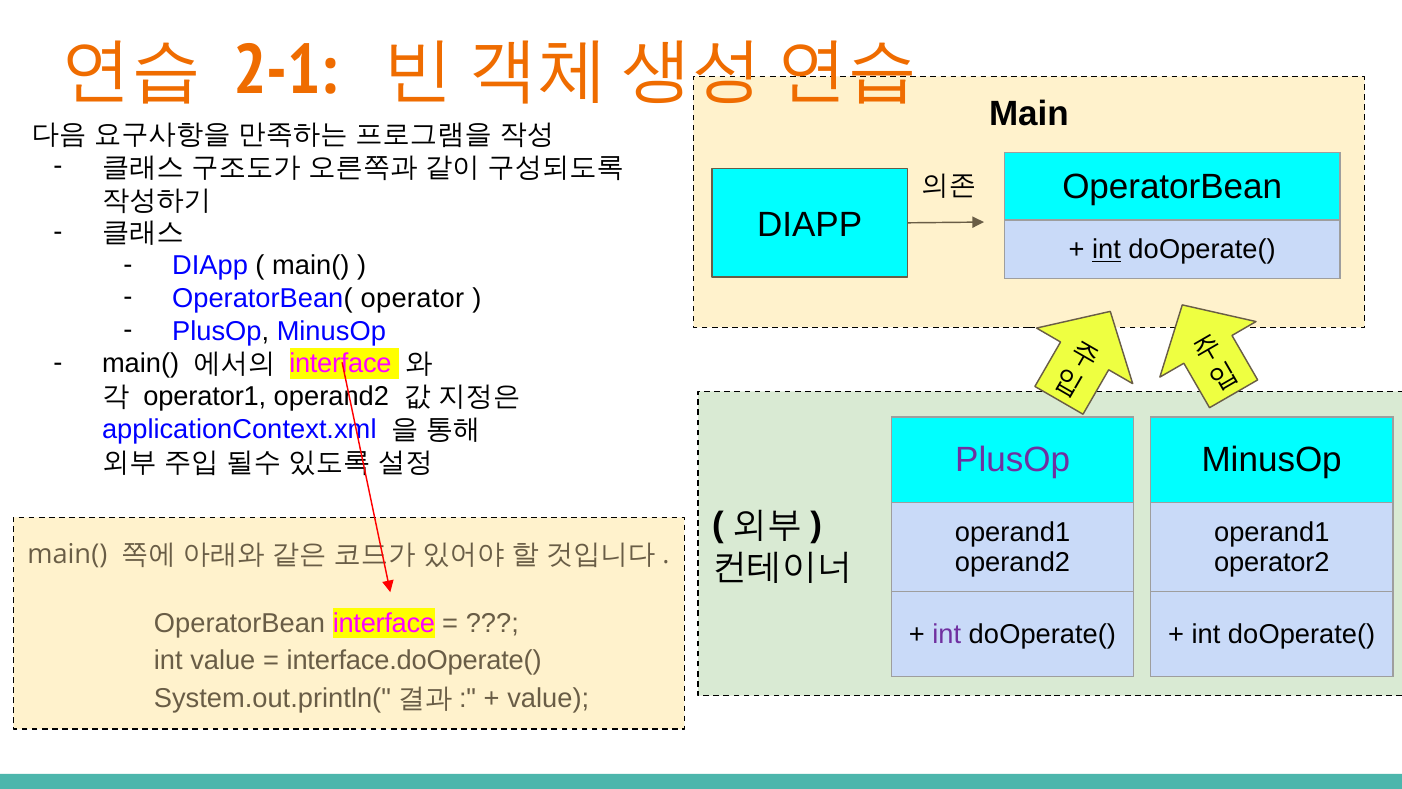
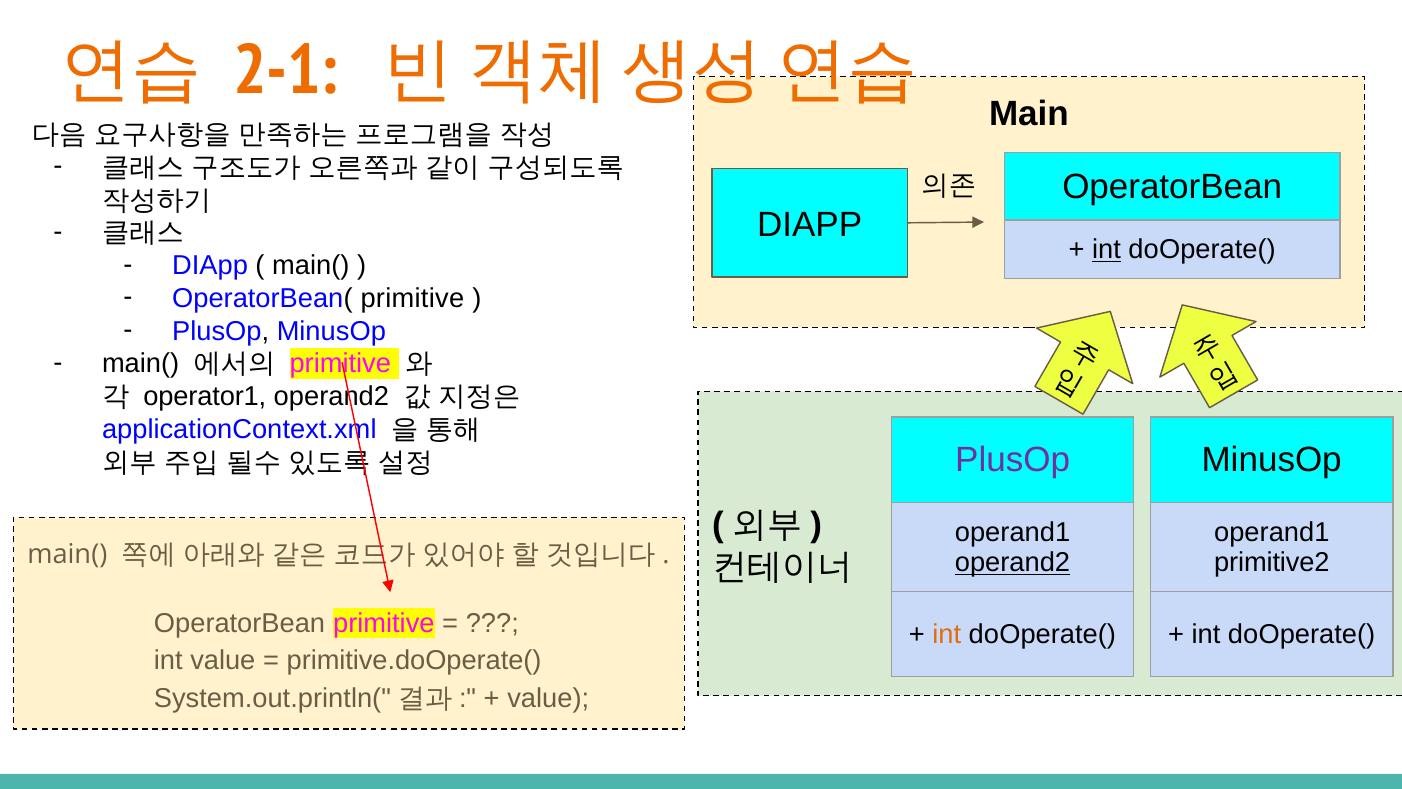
OperatorBean( operator: operator -> primitive (412, 298)
interface: interface -> primitive (340, 364)
operand2 underline: none -> present (1013, 562)
operator2: operator2 -> primitive2 (1272, 562)
OperatorBean interface: interface -> primitive (384, 623)
int colour: purple -> orange (947, 634)
interface.doOperate(: interface.doOperate( -> primitive.doOperate( (414, 661)
